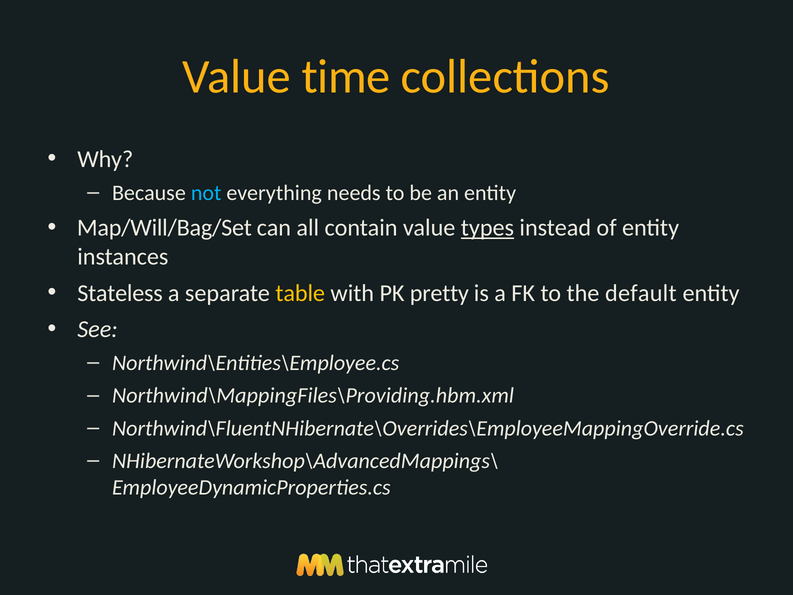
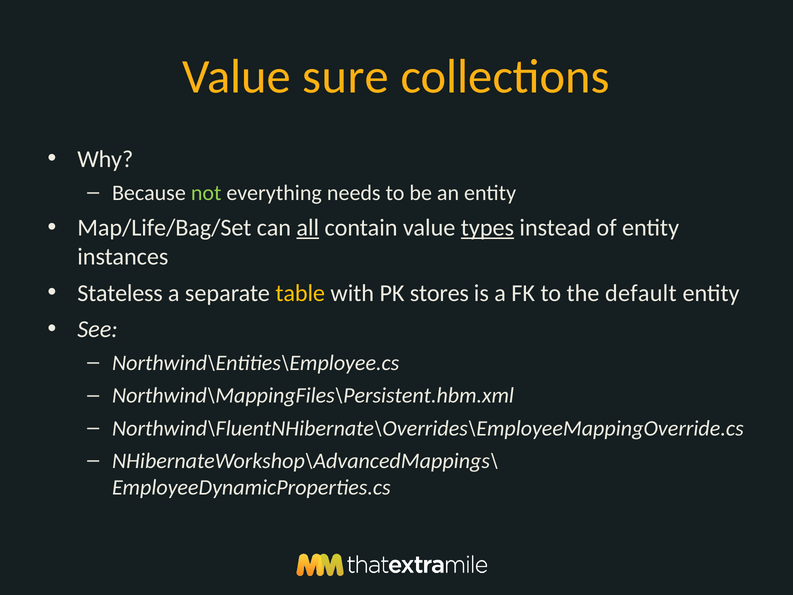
time: time -> sure (346, 77)
not colour: light blue -> light green (206, 193)
Map/Will/Bag/Set: Map/Will/Bag/Set -> Map/Life/Bag/Set (164, 228)
all underline: none -> present (308, 228)
pretty: pretty -> stores (439, 293)
Northwind\MappingFiles\Providing.hbm.xml: Northwind\MappingFiles\Providing.hbm.xml -> Northwind\MappingFiles\Persistent.hbm.xml (313, 395)
